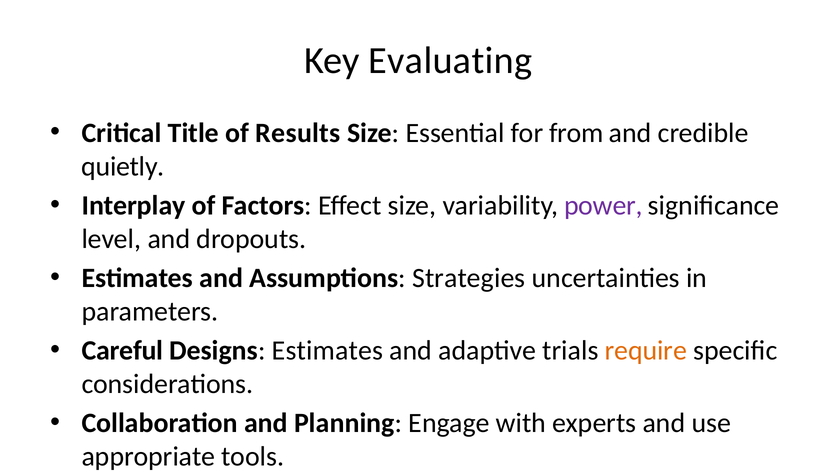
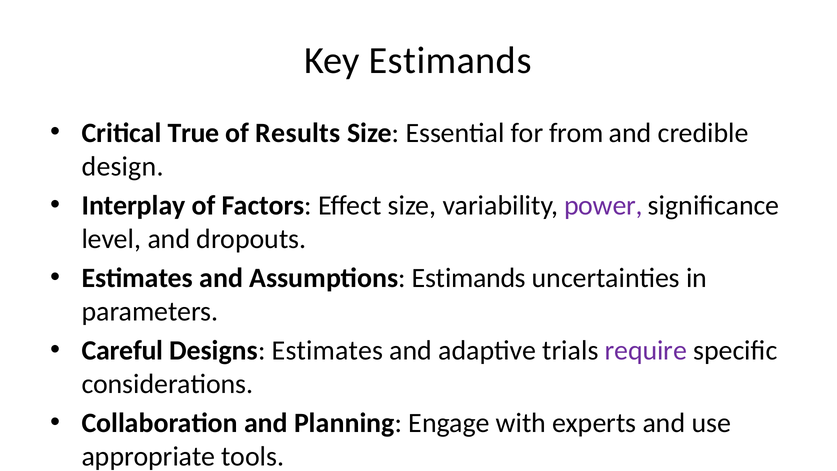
Key Evaluating: Evaluating -> Estimands (450, 61)
Title: Title -> True (193, 133)
quietly: quietly -> design (123, 166)
Assumptions Strategies: Strategies -> Estimands (469, 278)
require colour: orange -> purple (646, 350)
